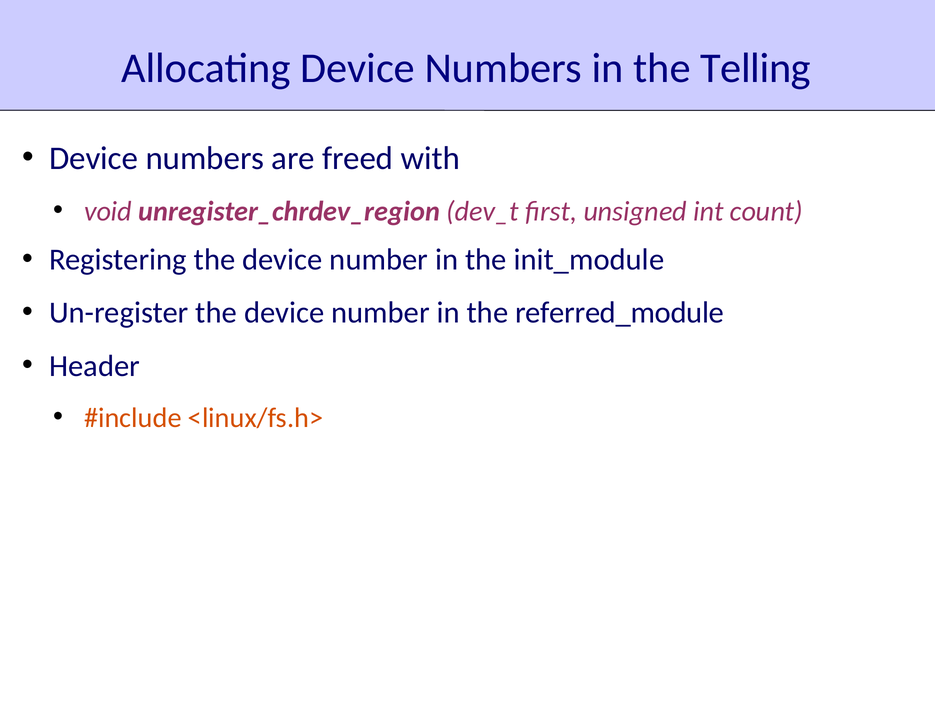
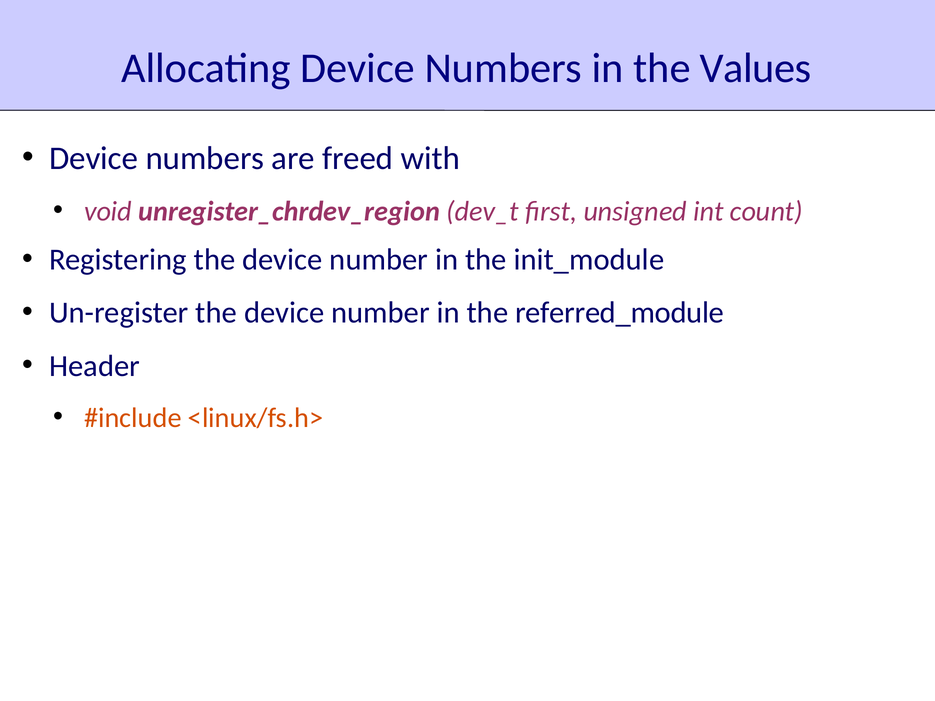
Telling: Telling -> Values (756, 68)
